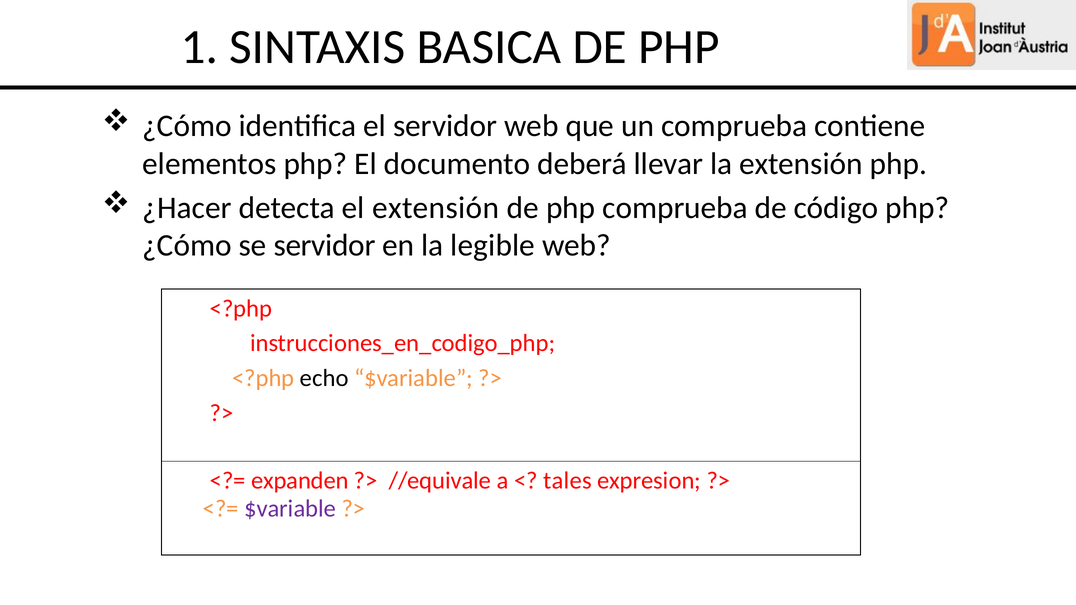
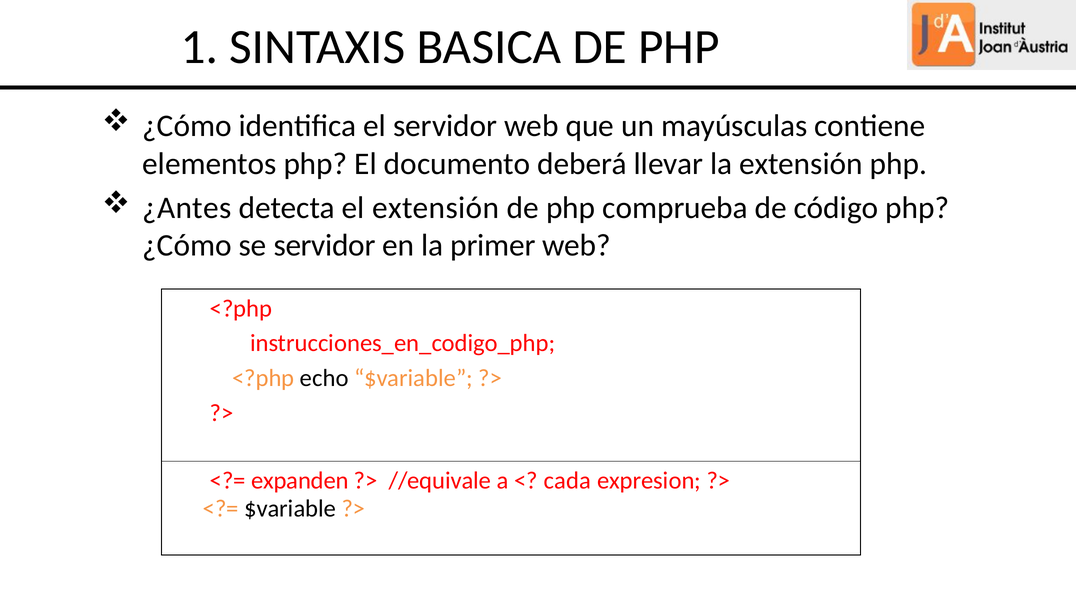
un comprueba: comprueba -> mayúsculas (734, 126)
¿Hacer: ¿Hacer -> ¿Antes (187, 208)
legible: legible -> primer (493, 245)
tales: tales -> cada (567, 481)
$variable colour: purple -> black (290, 509)
